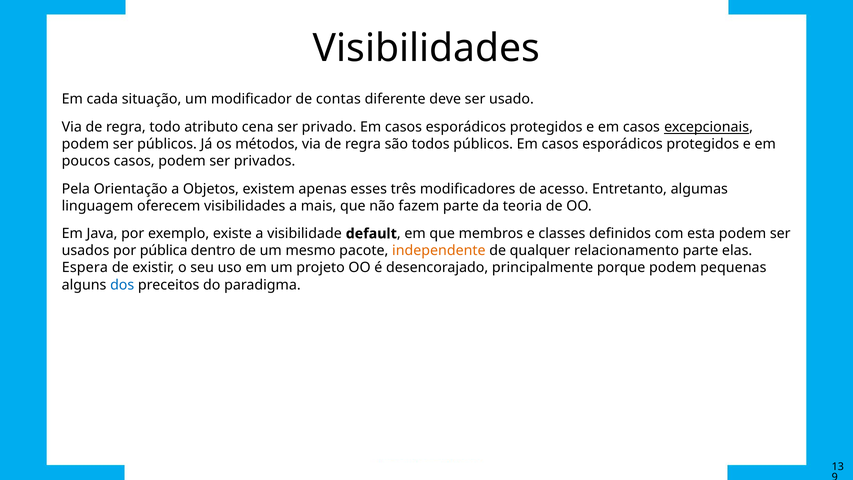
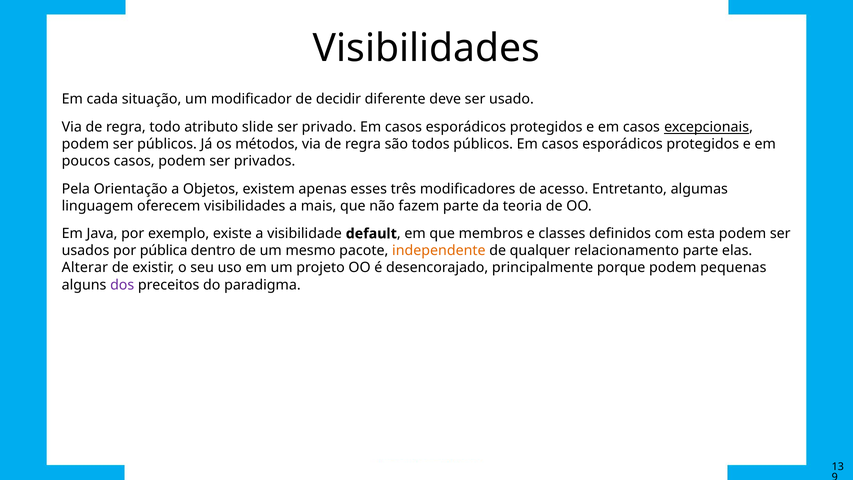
contas: contas -> decidir (339, 99)
cena: cena -> slide (258, 127)
Espera: Espera -> Alterar (85, 268)
dos colour: blue -> purple (122, 285)
